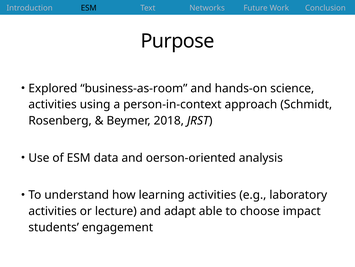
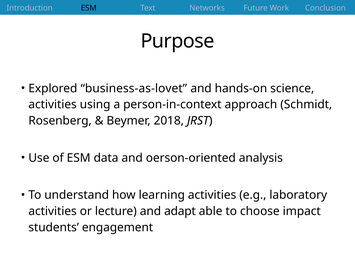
business-as-room: business-as-room -> business-as-lovet (134, 88)
